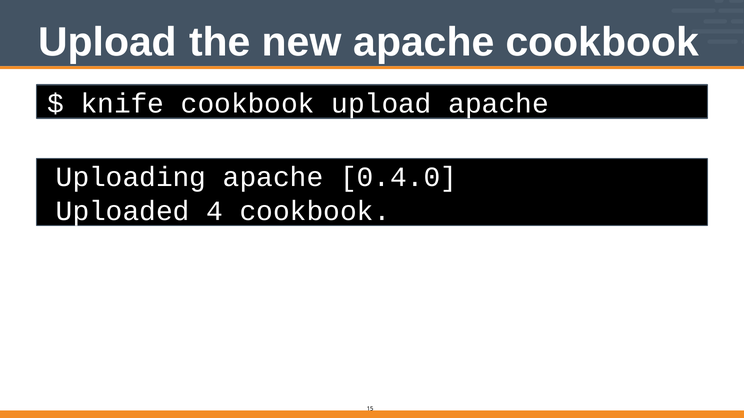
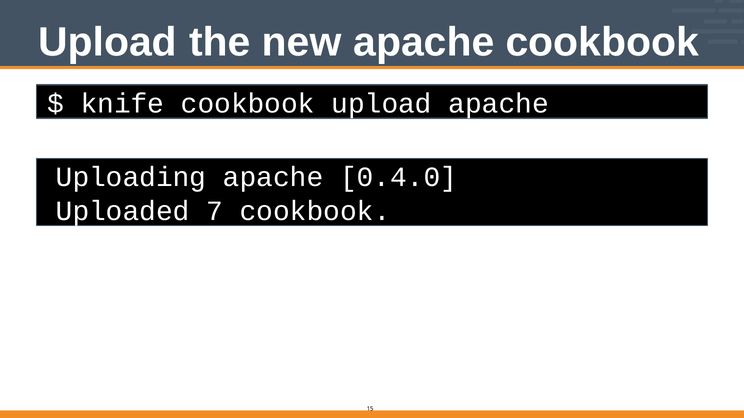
4: 4 -> 7 (215, 211)
